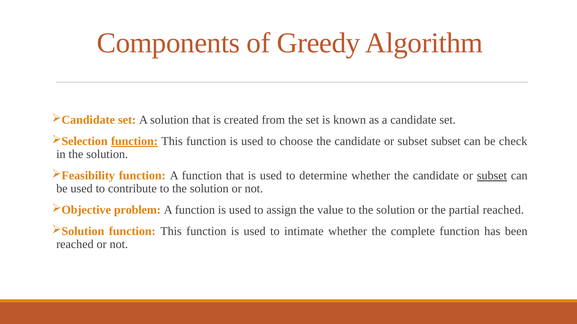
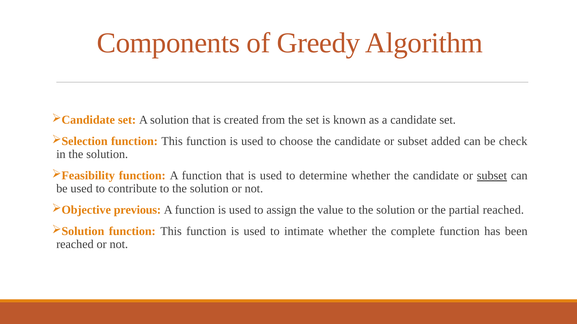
function underline: present -> none (134, 142)
subset subset: subset -> added (446, 142)
problem: problem -> previous (137, 210)
